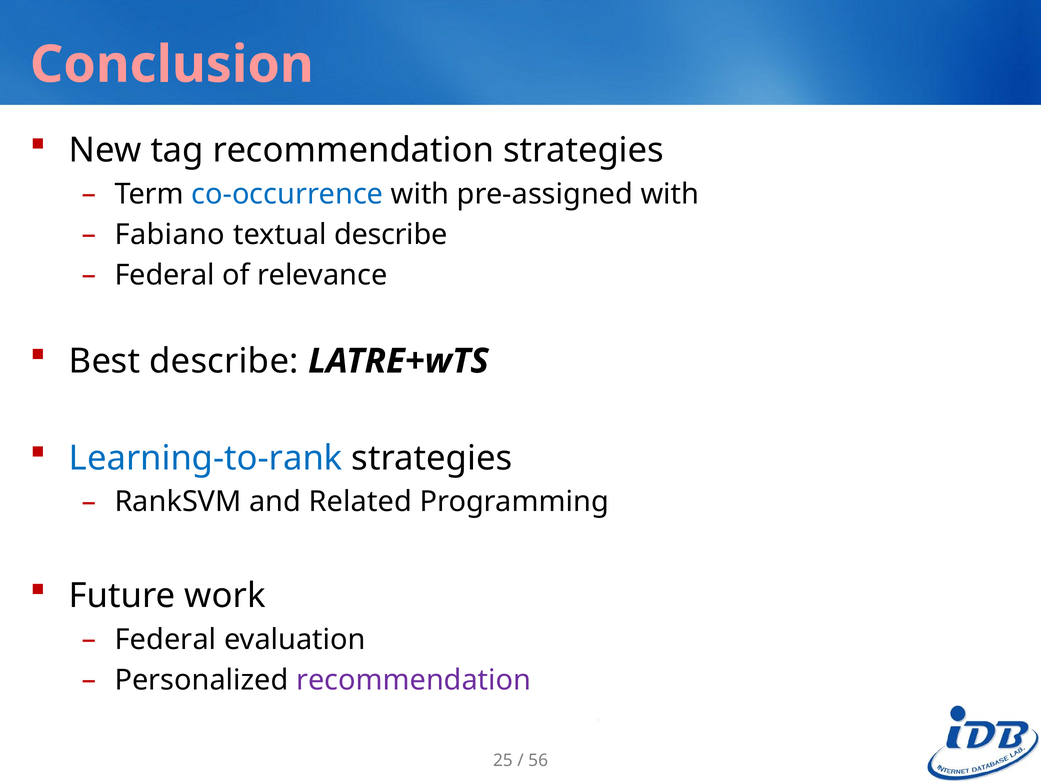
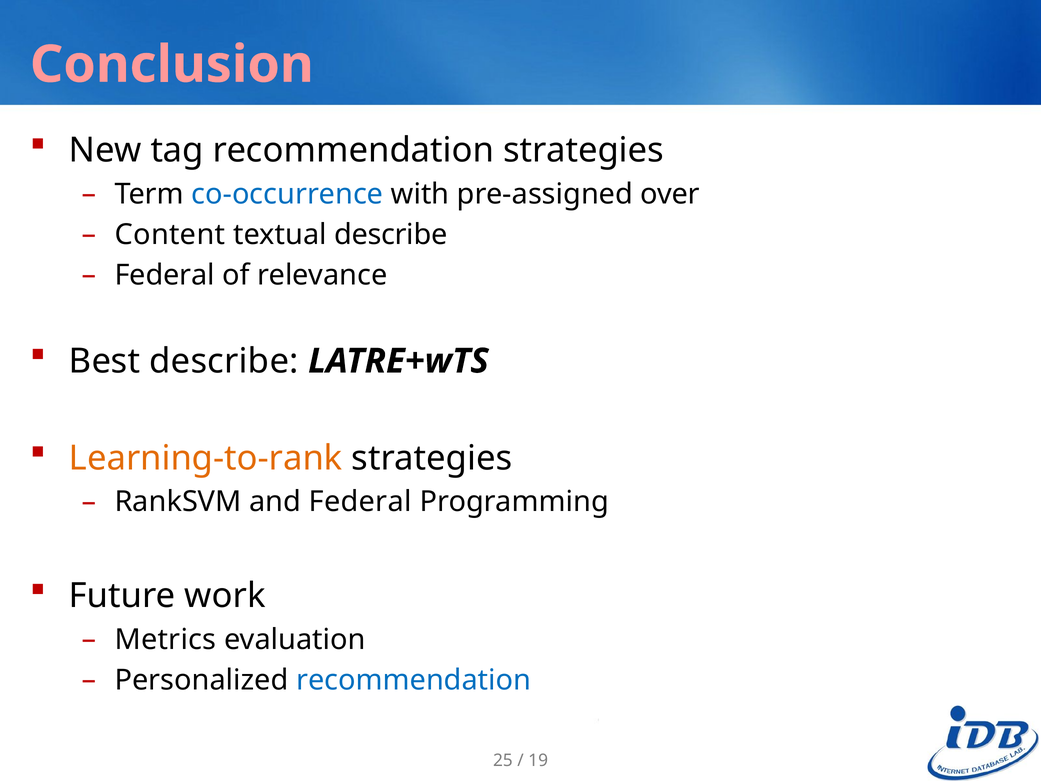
pre-assigned with: with -> over (670, 194)
Fabiano: Fabiano -> Content (170, 235)
Learning-to-rank colour: blue -> orange (206, 458)
and Related: Related -> Federal (360, 502)
Federal: Federal -> Metrics (165, 639)
recommendation colour: purple -> blue (414, 680)
56: 56 -> 19 (538, 760)
